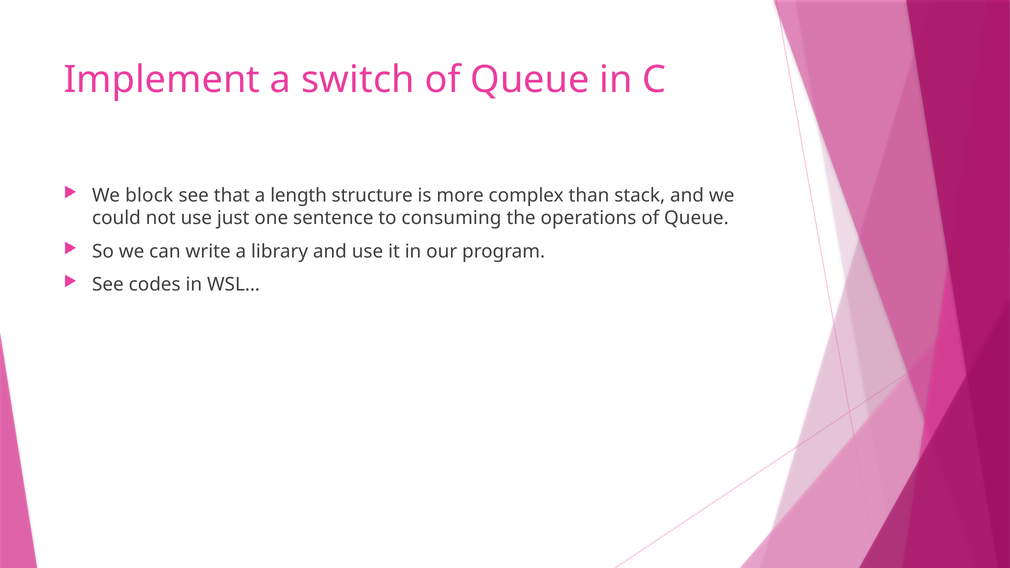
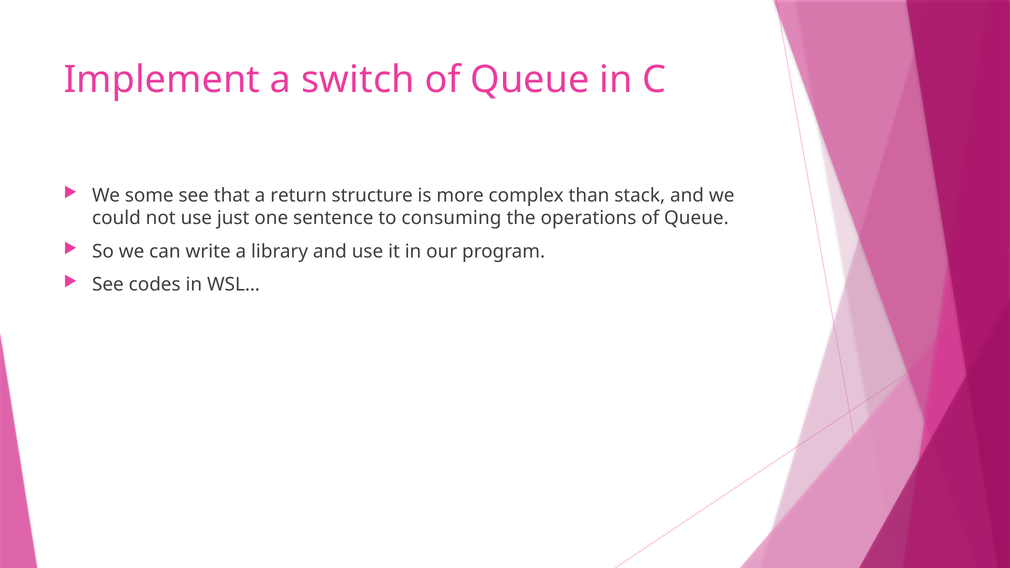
block: block -> some (149, 195)
length: length -> return (298, 195)
